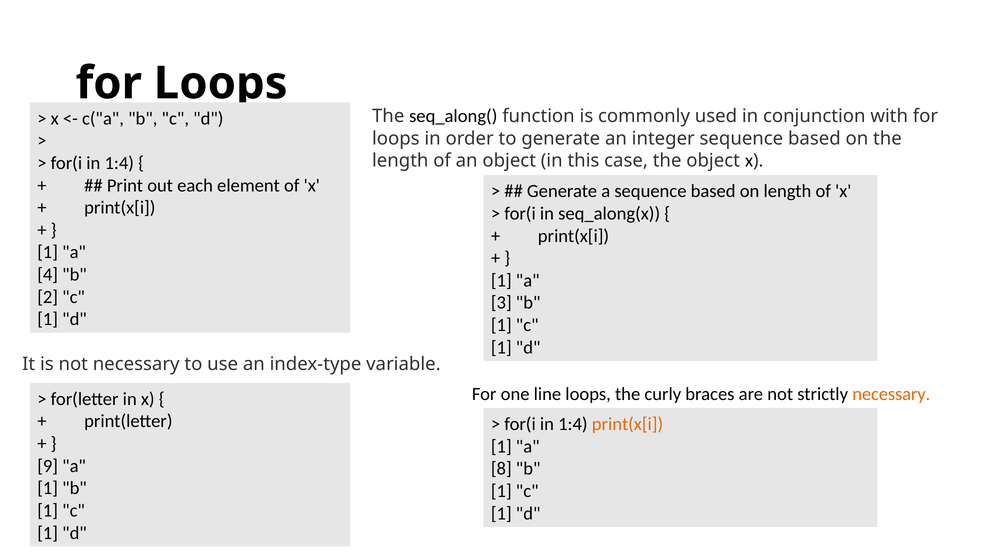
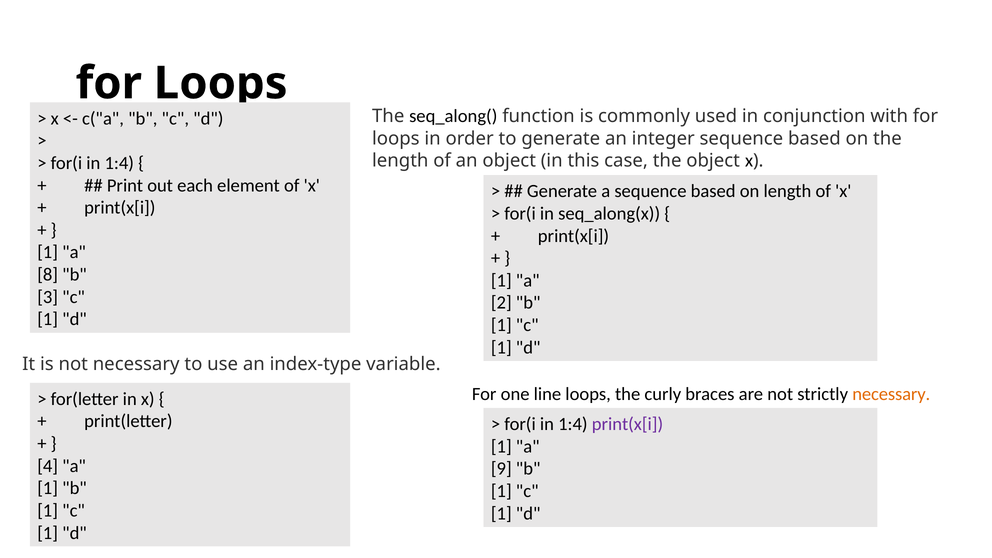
4: 4 -> 8 (48, 275)
2: 2 -> 3 (48, 297)
3: 3 -> 2 (501, 303)
print(x[i colour: orange -> purple (627, 424)
9: 9 -> 4 (48, 466)
8: 8 -> 9 (501, 469)
